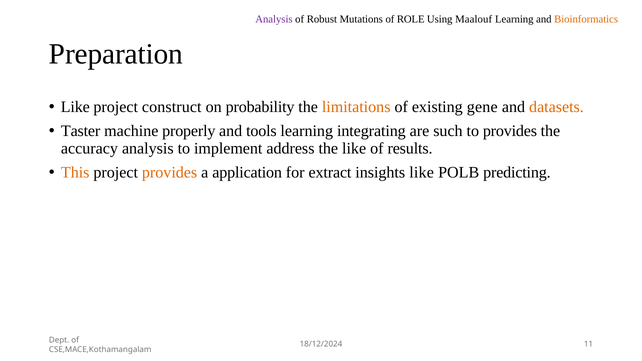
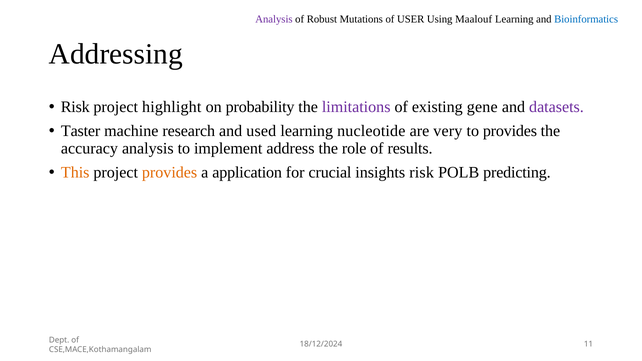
ROLE: ROLE -> USER (411, 19)
Bioinformatics colour: orange -> blue (586, 19)
Preparation: Preparation -> Addressing (116, 54)
Like: Like -> Risk (75, 107)
construct: construct -> highlight (172, 107)
limitations colour: orange -> purple (356, 107)
datasets colour: orange -> purple (556, 107)
properly: properly -> research (189, 131)
tools: tools -> used (261, 131)
integrating: integrating -> nucleotide (371, 131)
such: such -> very (448, 131)
the like: like -> role (354, 148)
extract: extract -> crucial (330, 172)
insights like: like -> risk (422, 172)
